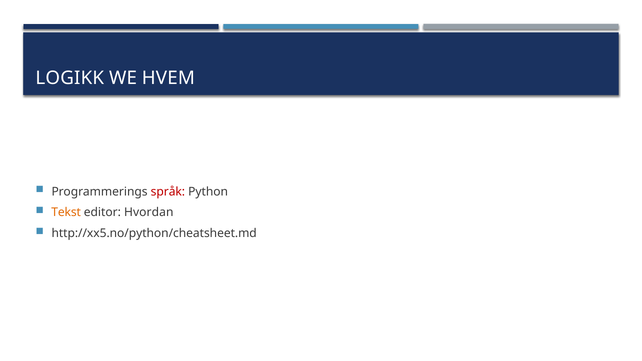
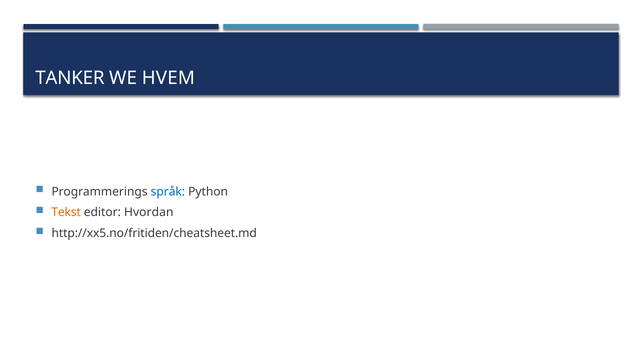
LOGIKK: LOGIKK -> TANKER (70, 78)
språk colour: red -> blue (168, 192)
http://xx5.no/python/cheatsheet.md: http://xx5.no/python/cheatsheet.md -> http://xx5.no/fritiden/cheatsheet.md (154, 233)
